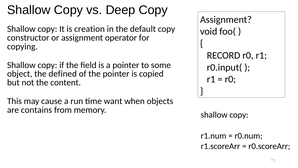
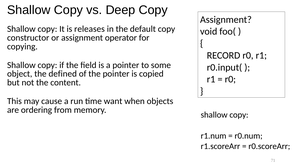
creation: creation -> releases (90, 29)
contains: contains -> ordering (37, 110)
